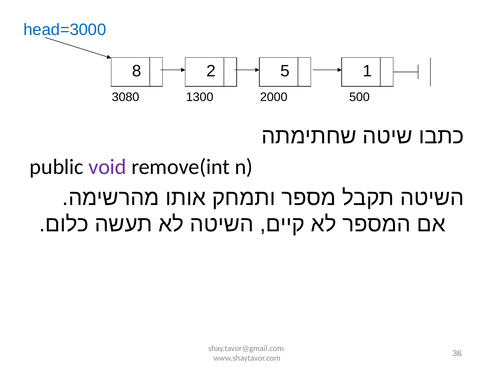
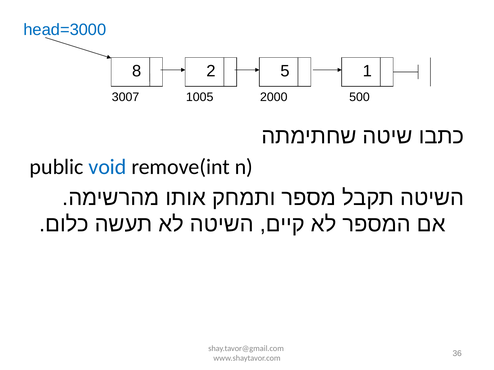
3080: 3080 -> 3007 (126, 97)
1300: 1300 -> 1005 (200, 97)
void colour: purple -> blue (107, 167)
